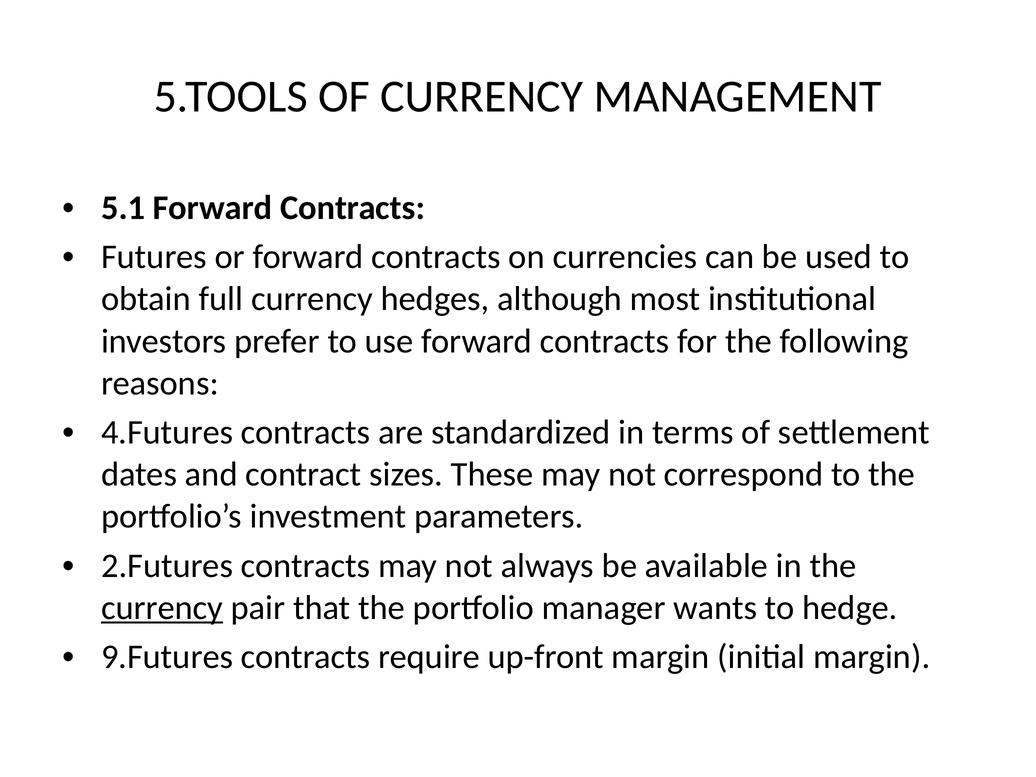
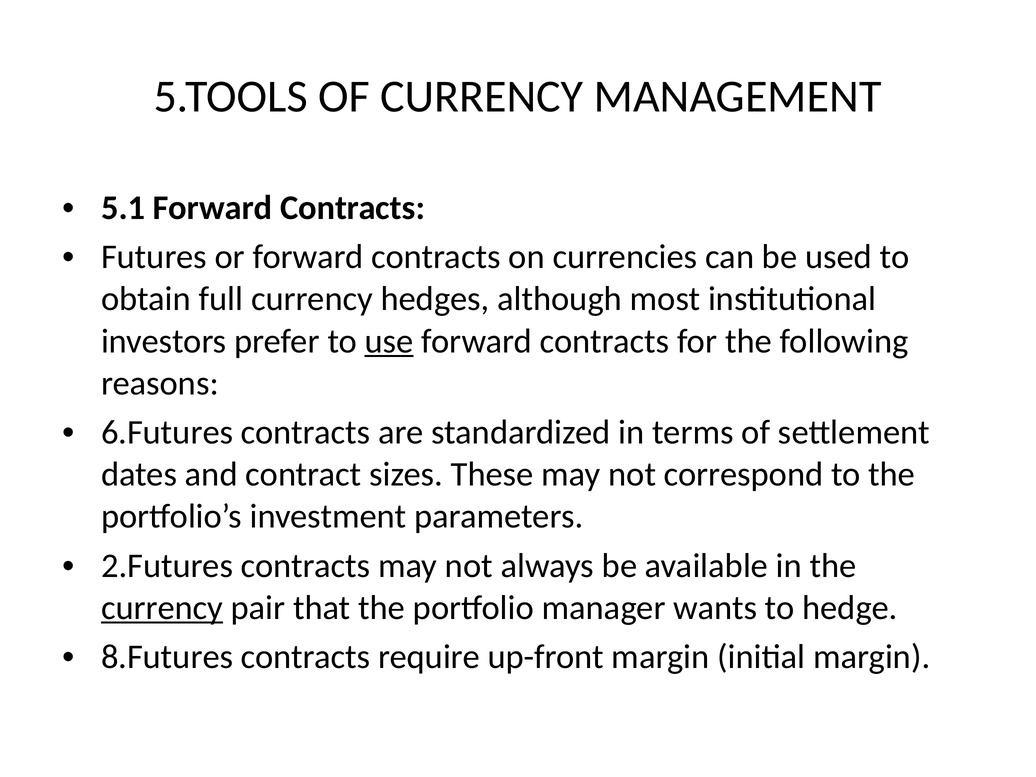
use underline: none -> present (389, 341)
4.Futures: 4.Futures -> 6.Futures (167, 432)
9.Futures: 9.Futures -> 8.Futures (167, 657)
